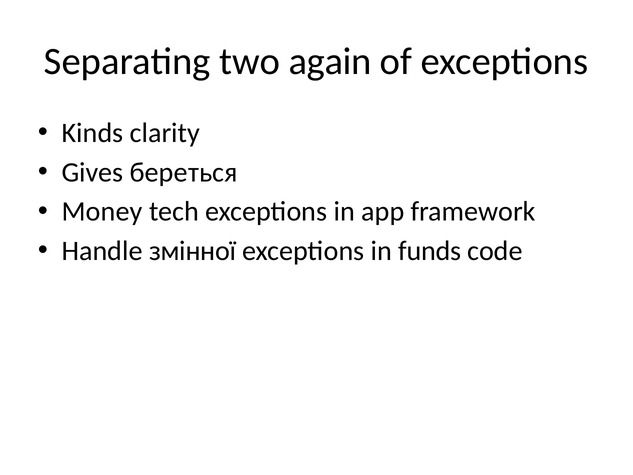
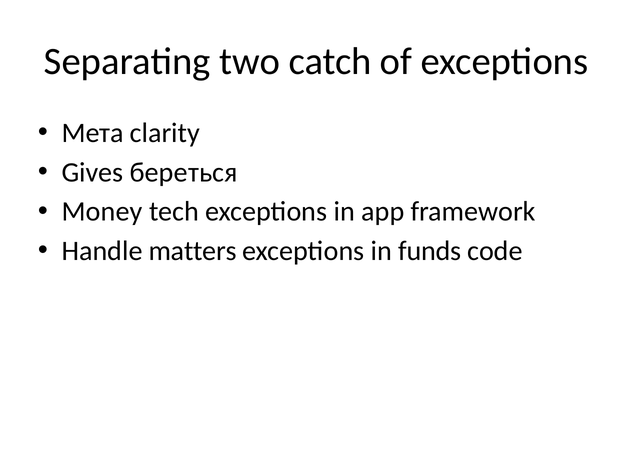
again: again -> catch (330, 61)
Kinds: Kinds -> Мета (93, 133)
змінної: змінної -> matters (193, 251)
